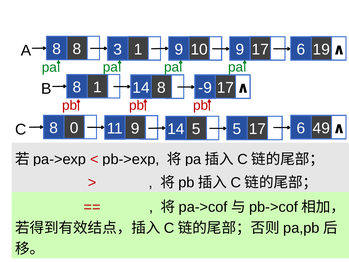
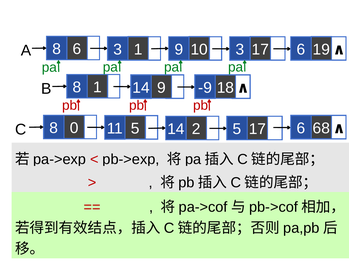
A 8: 8 -> 6 (77, 49)
10 9: 9 -> 3 (240, 49)
-9 17: 17 -> 18 (225, 88)
14 8: 8 -> 9 (161, 88)
49: 49 -> 68 (321, 128)
11 9: 9 -> 5 (135, 128)
14 5: 5 -> 2 (196, 129)
